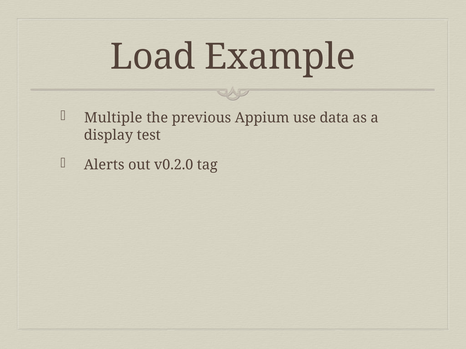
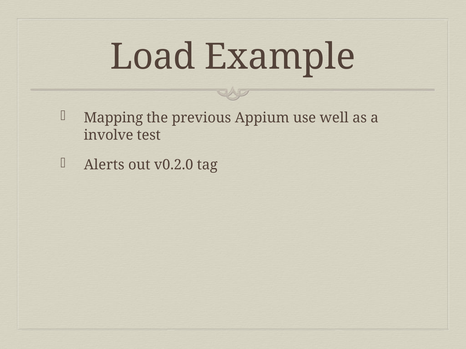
Multiple: Multiple -> Mapping (113, 118)
data: data -> well (334, 118)
display: display -> involve (109, 135)
